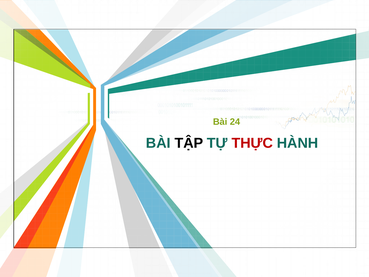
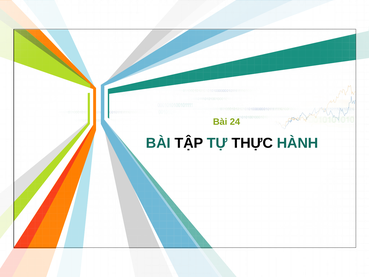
THỰC colour: red -> black (252, 143)
